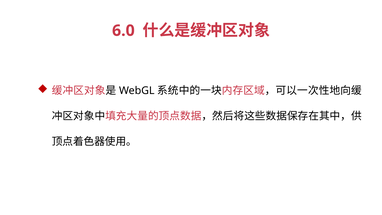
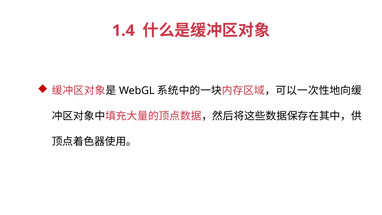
6.0: 6.0 -> 1.4 (123, 31)
